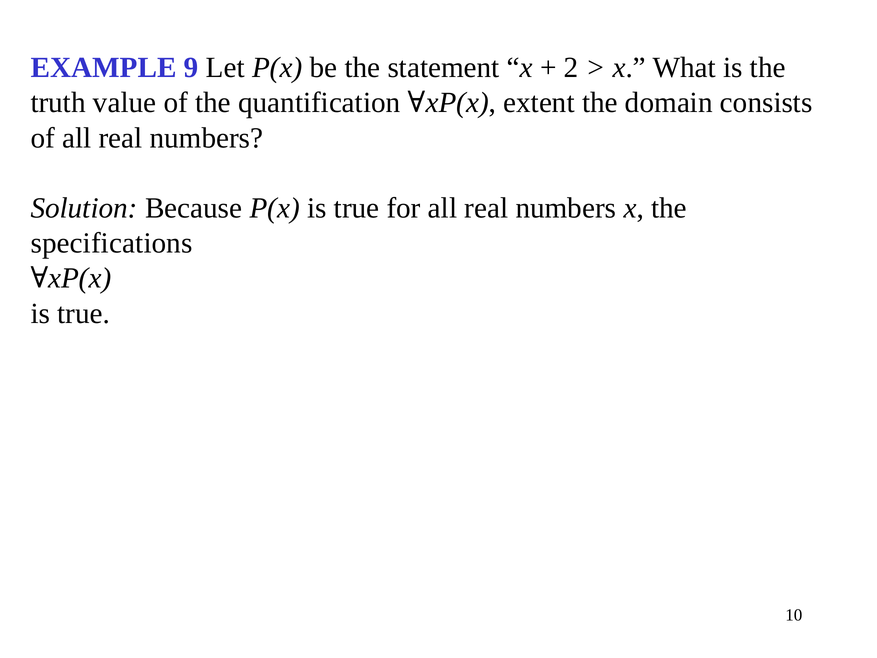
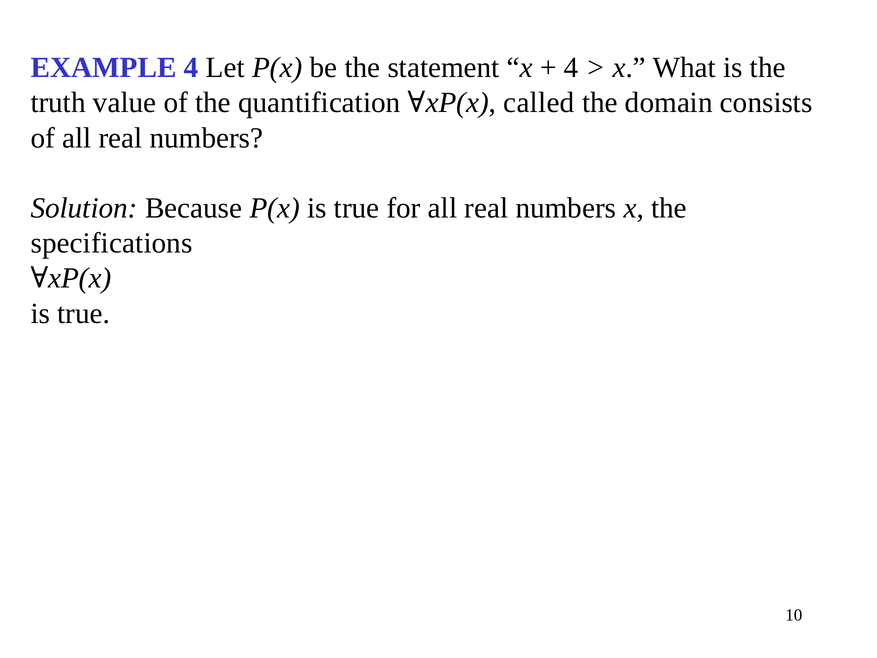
EXAMPLE 9: 9 -> 4 (191, 68)
2: 2 -> 4 (571, 68)
extent: extent -> called (539, 103)
